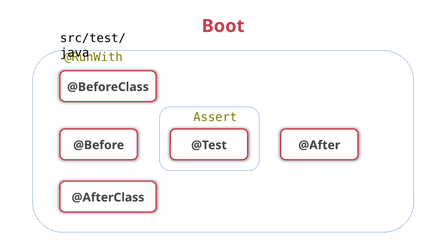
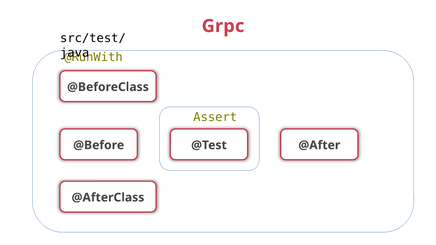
Boot: Boot -> Grpc (223, 26)
